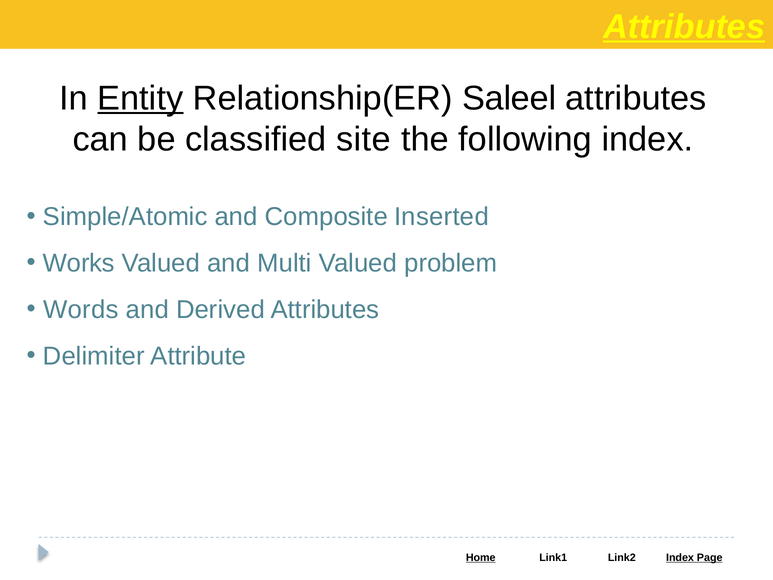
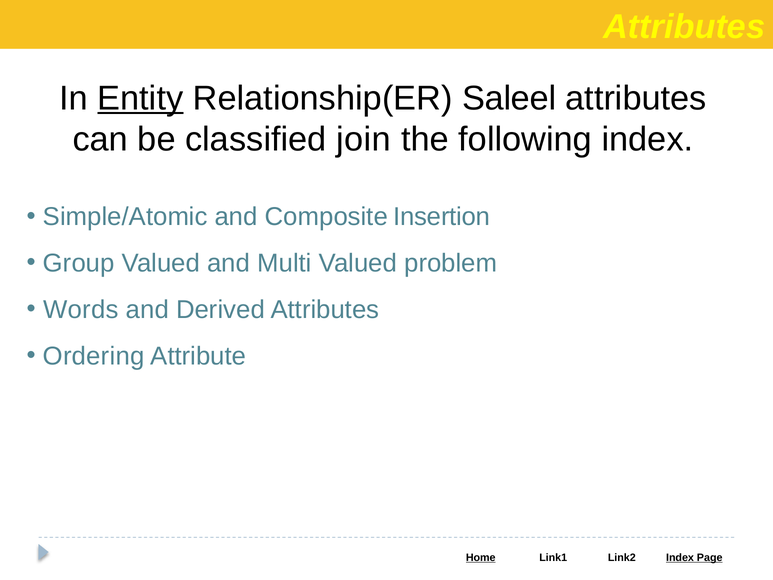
Attributes underline: present -> none (684, 27)
site: site -> join (364, 139)
Inserted: Inserted -> Insertion (442, 217)
Works: Works -> Group (79, 263)
Delimiter: Delimiter -> Ordering (94, 356)
